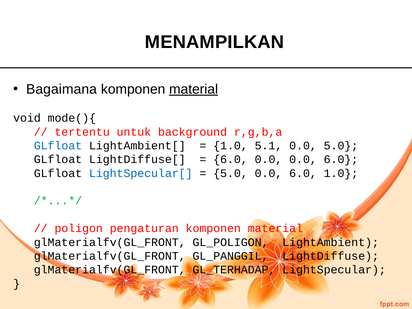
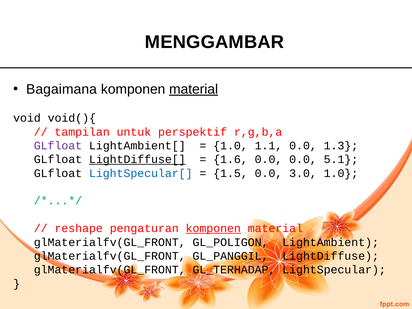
MENAMPILKAN: MENAMPILKAN -> MENGGAMBAR (215, 42)
mode(){: mode(){ -> void(){ (72, 118)
tertentu: tertentu -> tampilan (82, 132)
background: background -> perspektif (193, 132)
GLfloat colour: blue -> purple (58, 146)
5.1: 5.1 -> 1.1 (268, 146)
0.0 5.0: 5.0 -> 1.3 (341, 146)
LightDiffuse[ underline: none -> present (137, 159)
6.0: 6.0 -> 1.6 (231, 159)
0.0 0.0 6.0: 6.0 -> 5.1 (341, 159)
5.0: 5.0 -> 1.5 (231, 173)
6.0: 6.0 -> 3.0 (303, 173)
poligon: poligon -> reshape (79, 228)
komponen underline: none -> present (213, 228)
